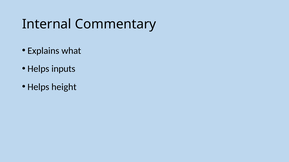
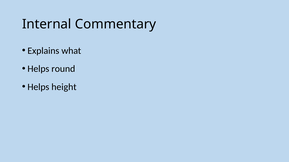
inputs: inputs -> round (63, 69)
